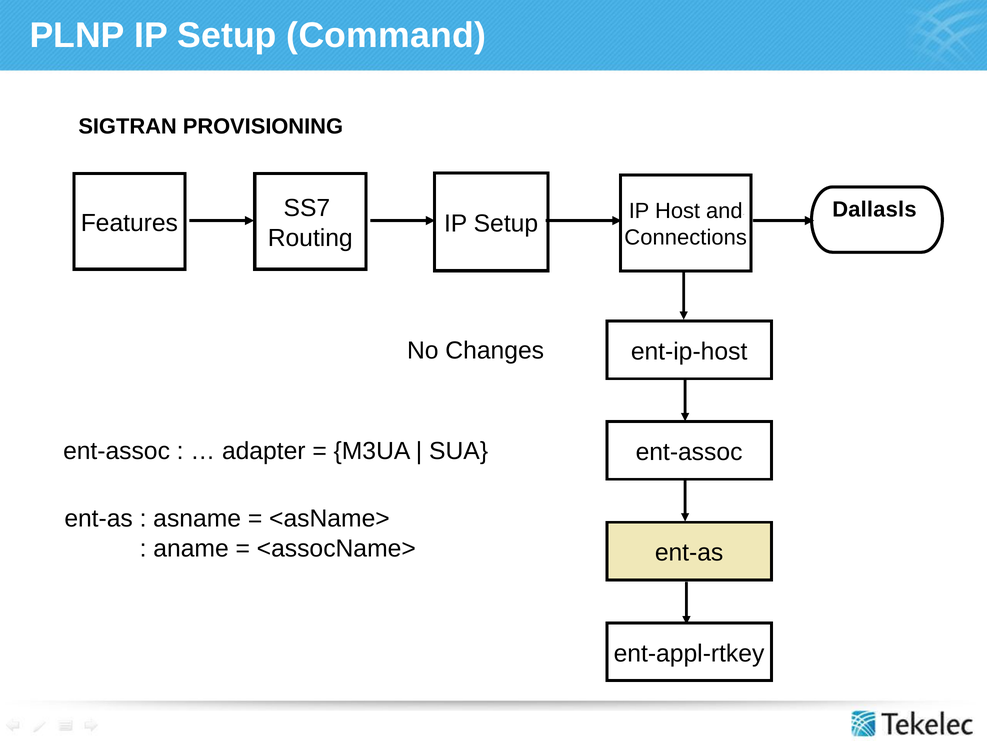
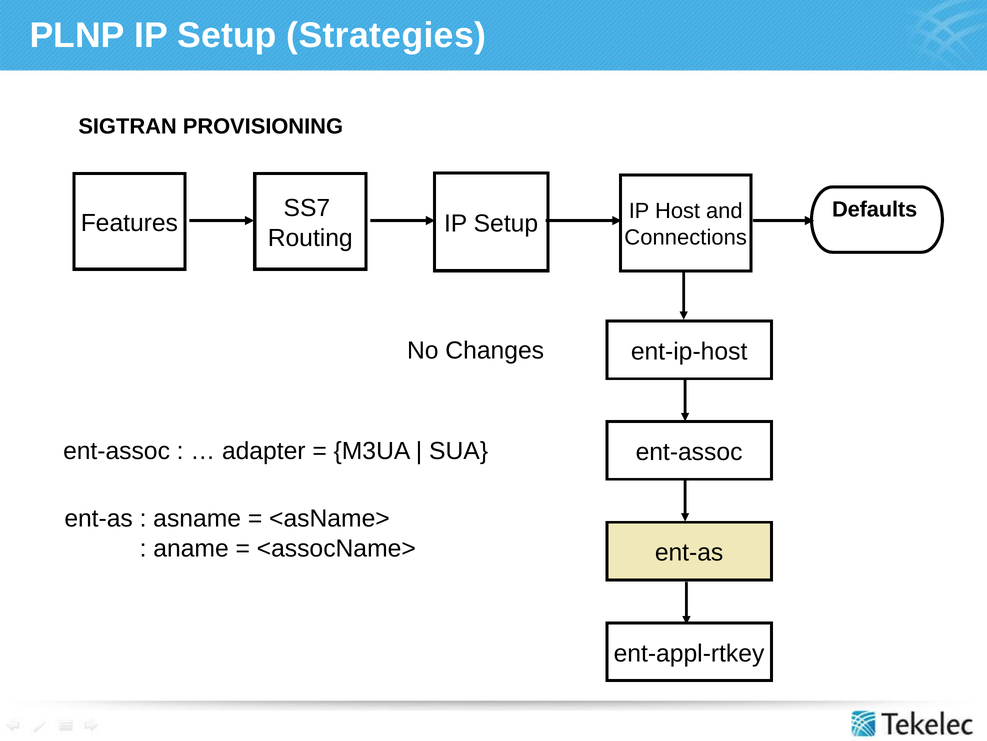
Command: Command -> Strategies (386, 35)
Dallasls: Dallasls -> Defaults (875, 209)
